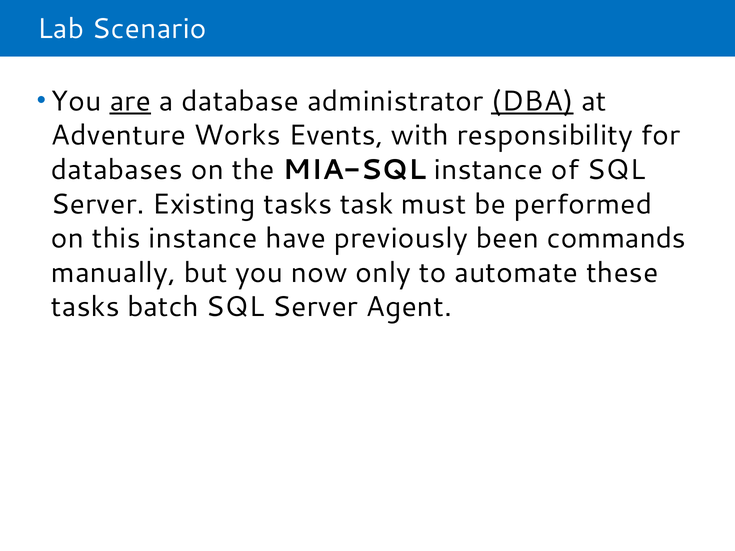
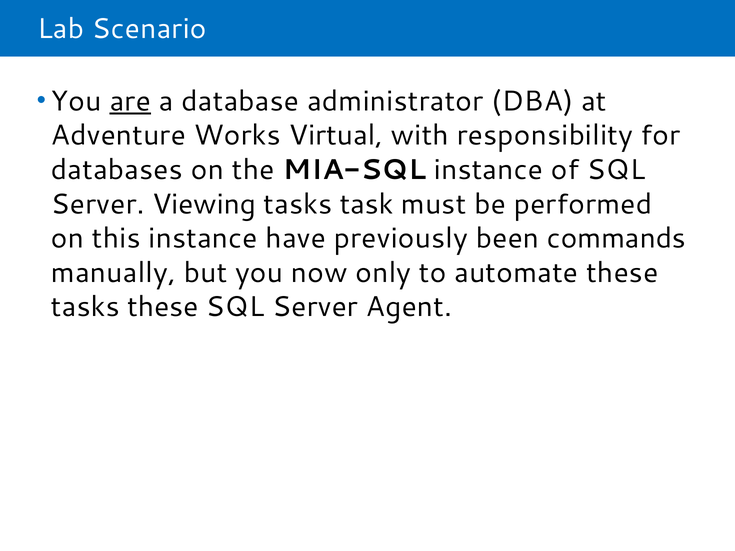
DBA underline: present -> none (532, 101)
Events: Events -> Virtual (336, 136)
Existing: Existing -> Viewing (204, 204)
tasks batch: batch -> these (163, 307)
